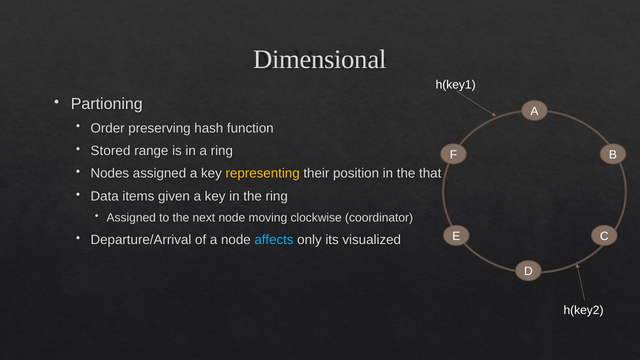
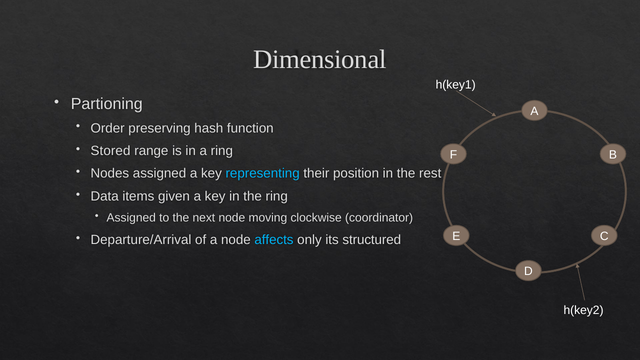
representing colour: yellow -> light blue (263, 174)
that: that -> rest (430, 174)
visualized: visualized -> structured (372, 240)
